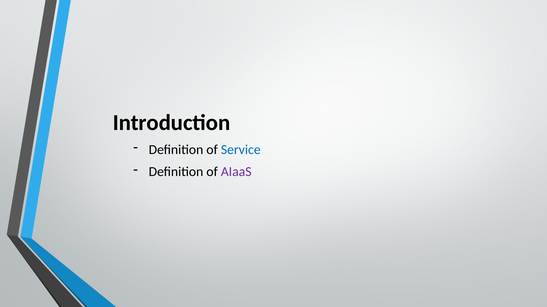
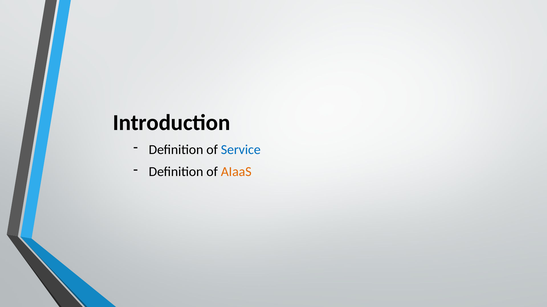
AIaaS colour: purple -> orange (236, 172)
